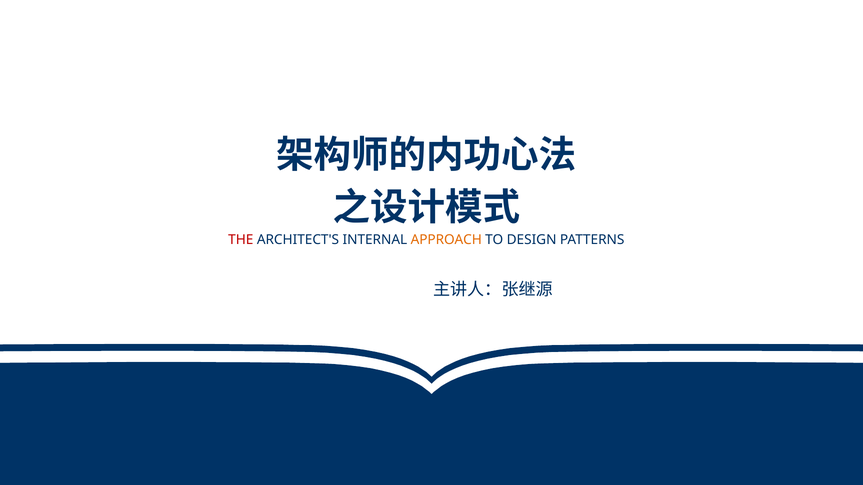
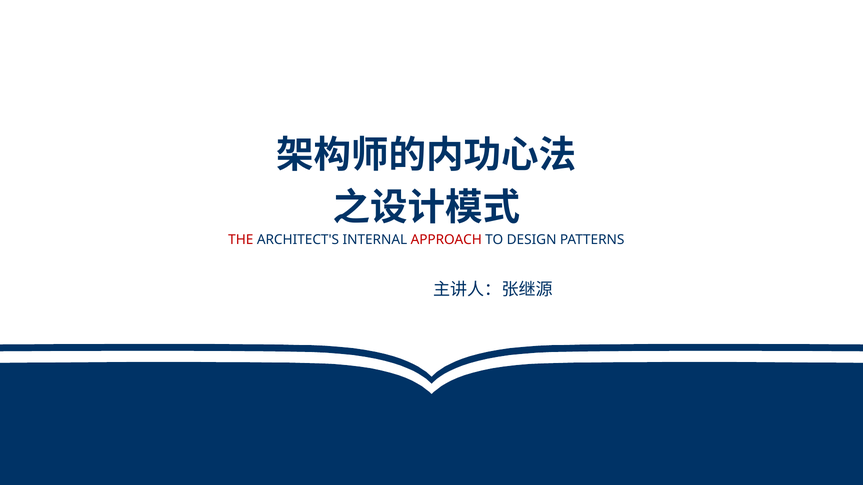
APPROACH colour: orange -> red (446, 240)
